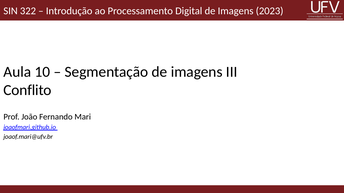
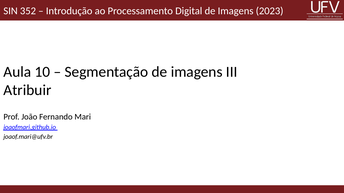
322: 322 -> 352 (28, 11)
Conflito: Conflito -> Atribuir (27, 90)
